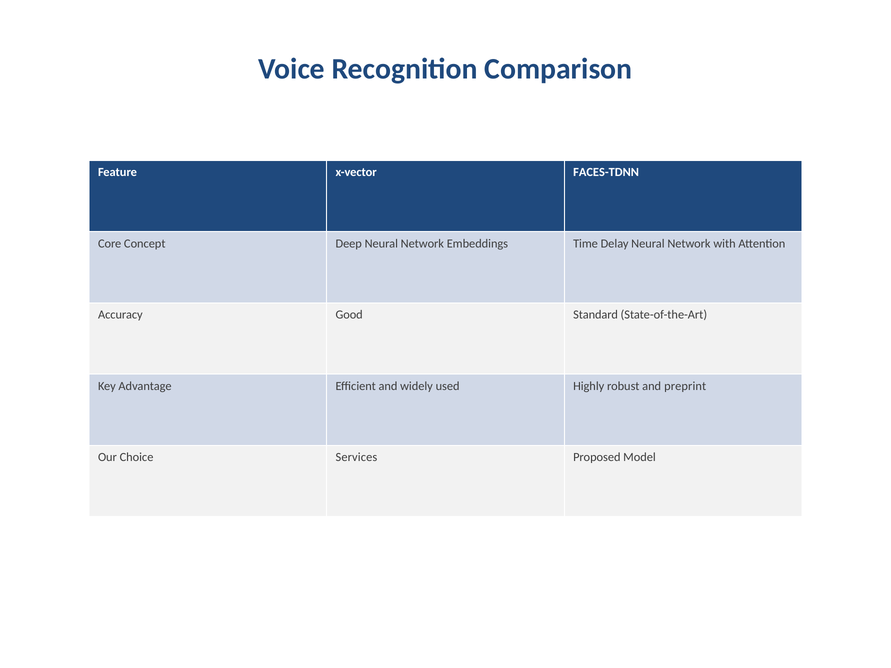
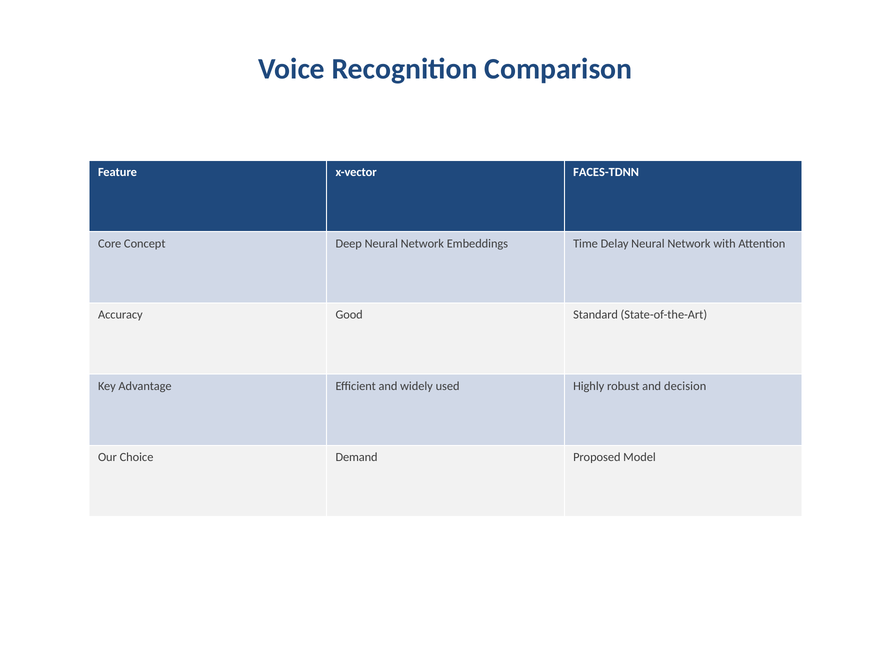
preprint: preprint -> decision (685, 386)
Services: Services -> Demand (357, 458)
